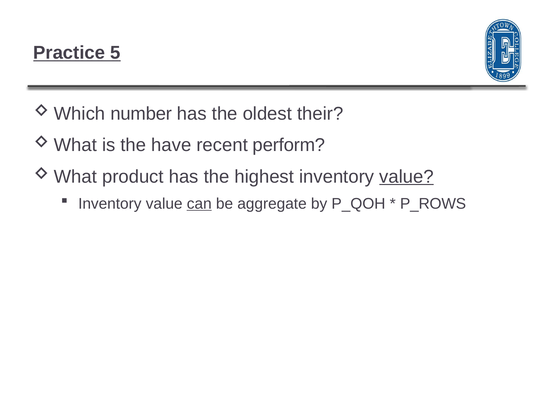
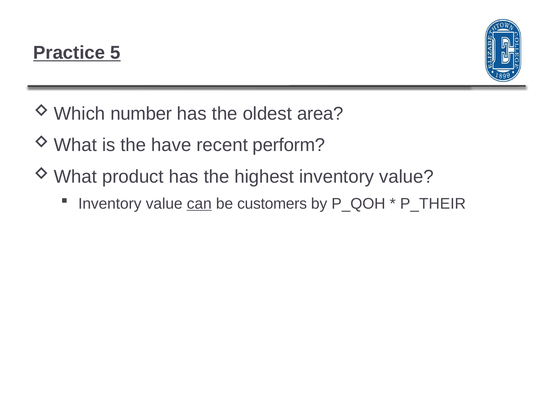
their: their -> area (320, 114)
value underline: present -> none (406, 176)
aggregate: aggregate -> customers (272, 203)
P_ROWS: P_ROWS -> P_THEIR (433, 203)
